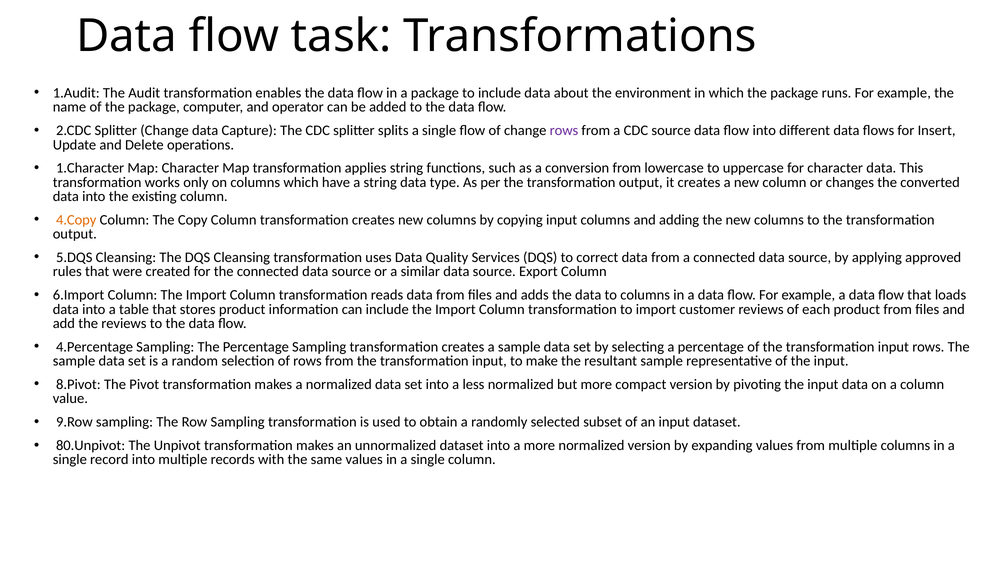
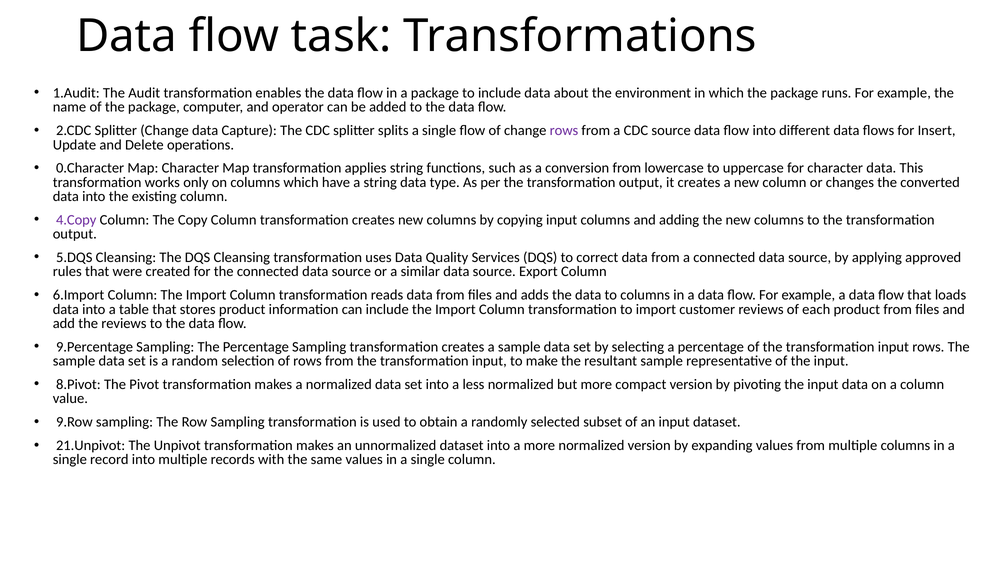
1.Character: 1.Character -> 0.Character (90, 168)
4.Copy colour: orange -> purple (76, 220)
4.Percentage: 4.Percentage -> 9.Percentage (95, 347)
80.Unpivot: 80.Unpivot -> 21.Unpivot (91, 445)
